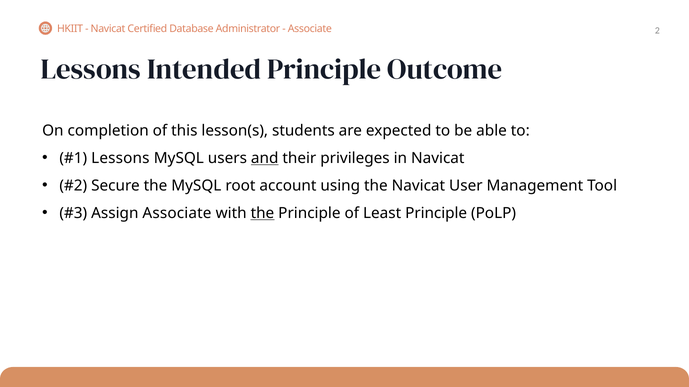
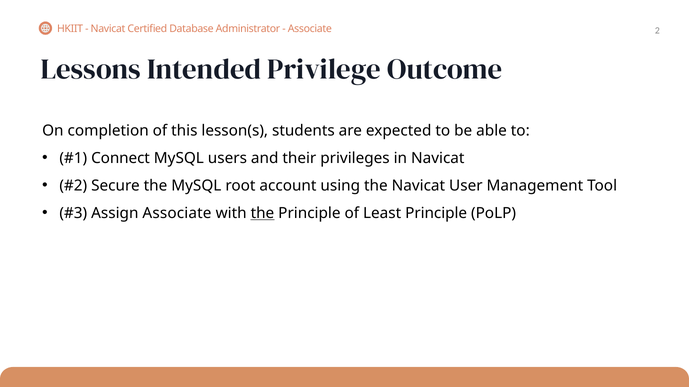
Intended Principle: Principle -> Privilege (324, 69)
Lessons: Lessons -> Connect (121, 158)
and underline: present -> none (265, 158)
